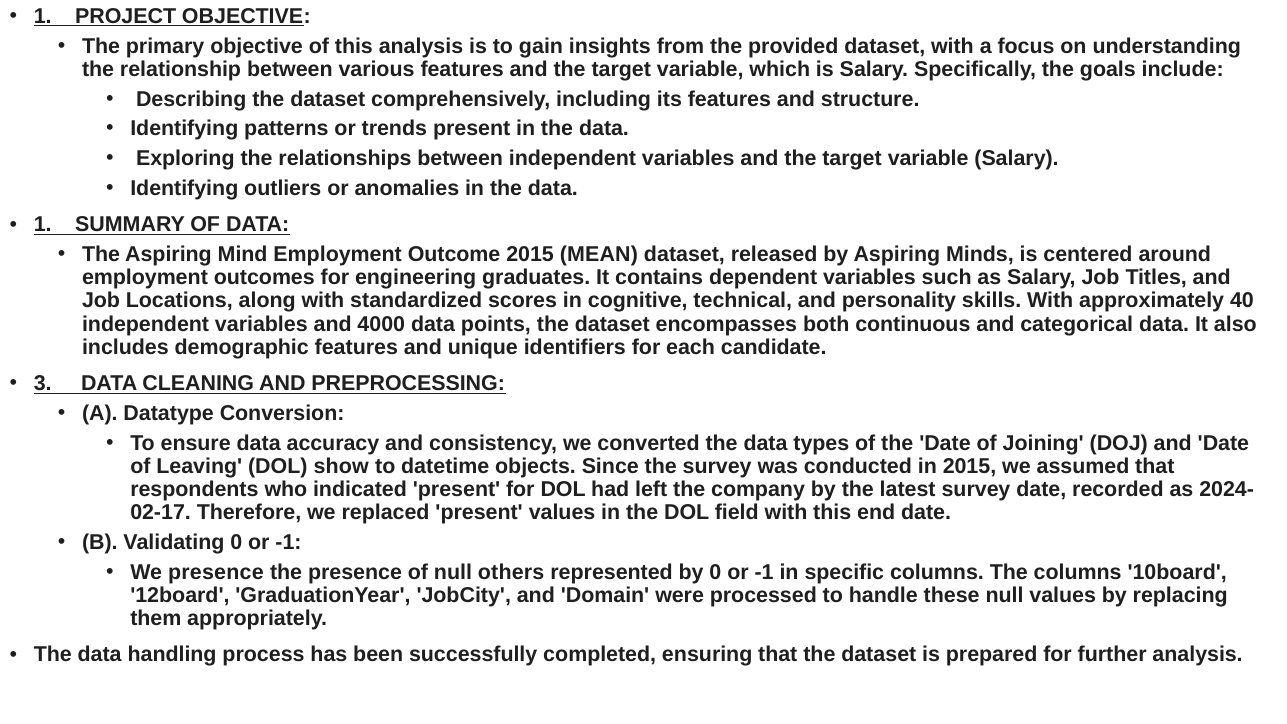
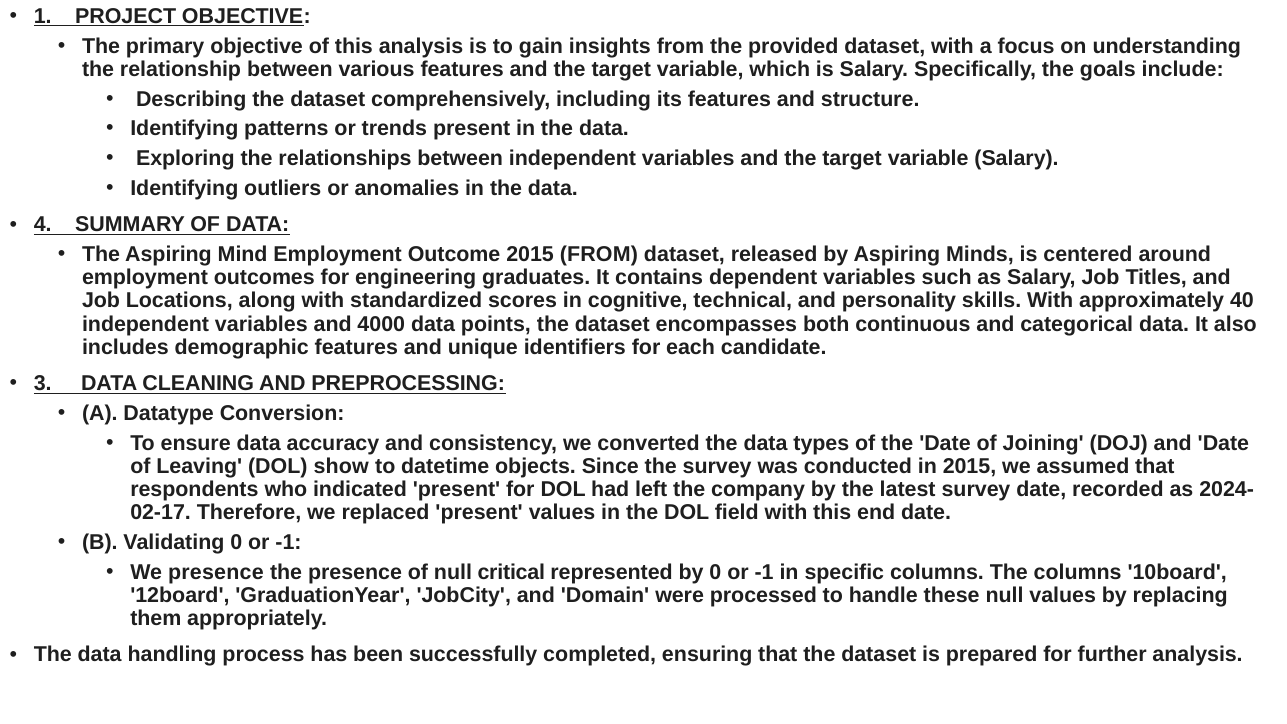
1: 1 -> 4 (43, 225)
2015 MEAN: MEAN -> FROM (599, 255)
others: others -> critical (511, 572)
